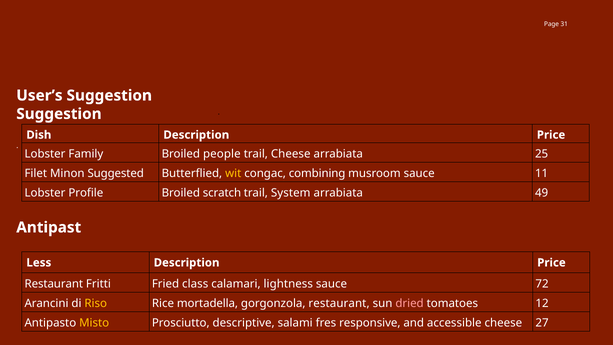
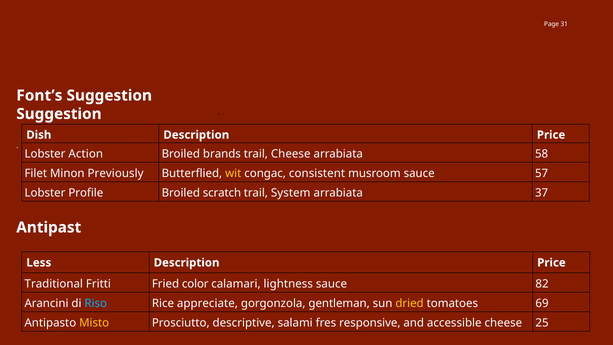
User’s: User’s -> Font’s (39, 95)
Family: Family -> Action (86, 154)
people: people -> brands (222, 154)
25: 25 -> 58 (542, 154)
Suggested: Suggested -> Previously (116, 173)
combining: combining -> consistent (317, 173)
11: 11 -> 57 (542, 173)
49: 49 -> 37 (542, 193)
Restaurant: Restaurant -> Traditional (54, 284)
class: class -> color (195, 284)
72: 72 -> 82 (542, 284)
Riso colour: yellow -> light blue (96, 303)
mortadella: mortadella -> appreciate (207, 303)
gorgonzola restaurant: restaurant -> gentleman (339, 303)
dried colour: pink -> yellow (410, 303)
12: 12 -> 69 (542, 303)
27: 27 -> 25 (542, 323)
